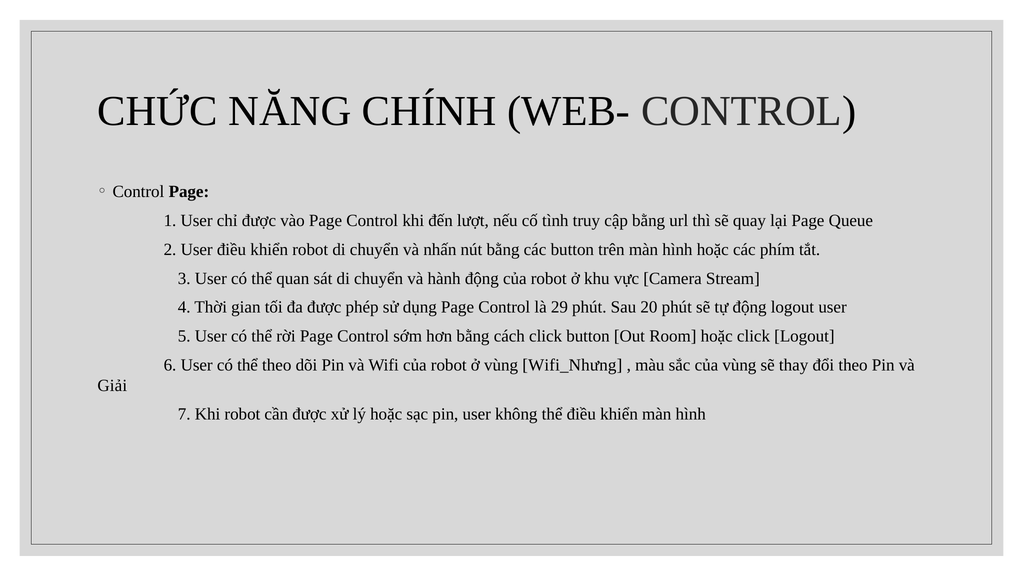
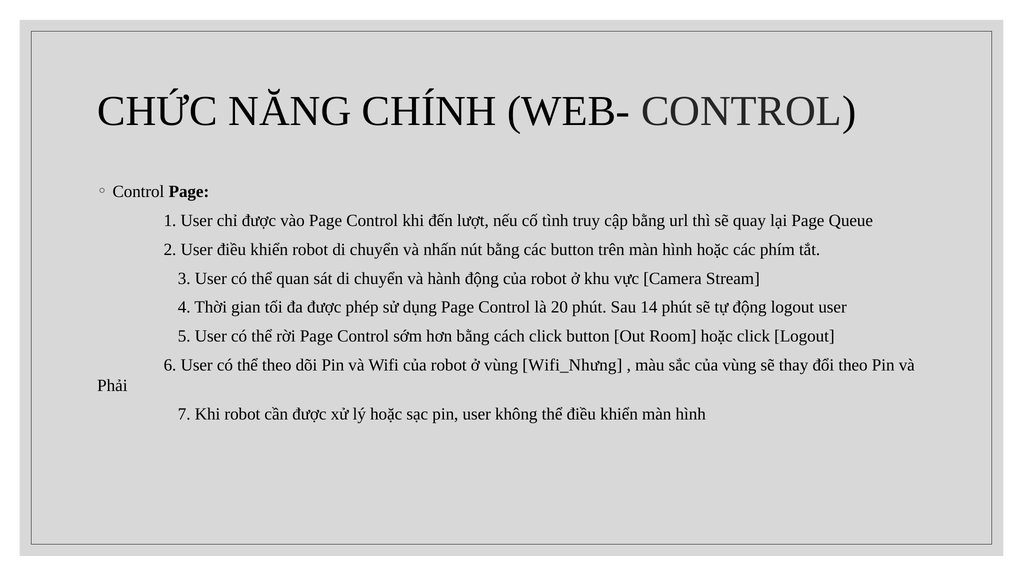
29: 29 -> 20 (559, 307)
20: 20 -> 14 (649, 307)
Giải: Giải -> Phải (112, 385)
